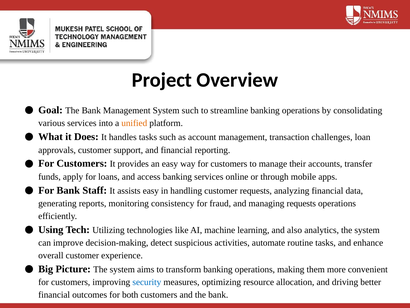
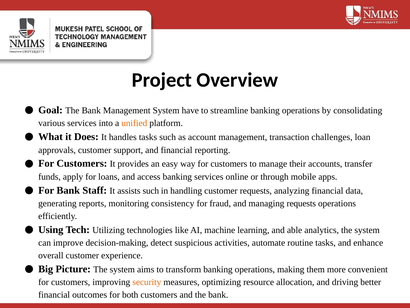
System such: such -> have (190, 110)
assists easy: easy -> such (151, 190)
also: also -> able (295, 230)
security colour: blue -> orange (147, 282)
